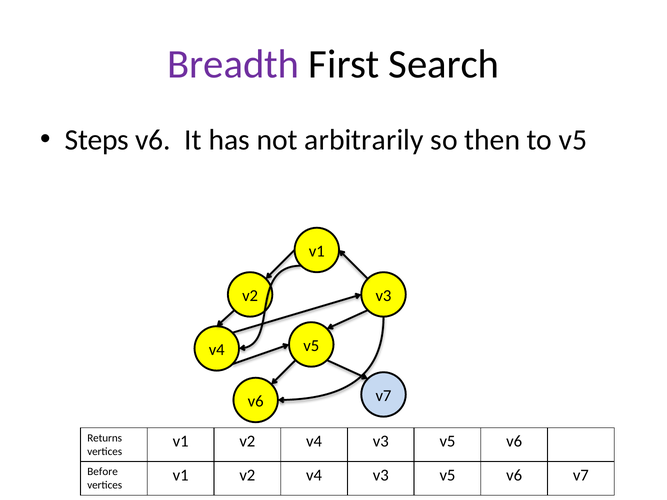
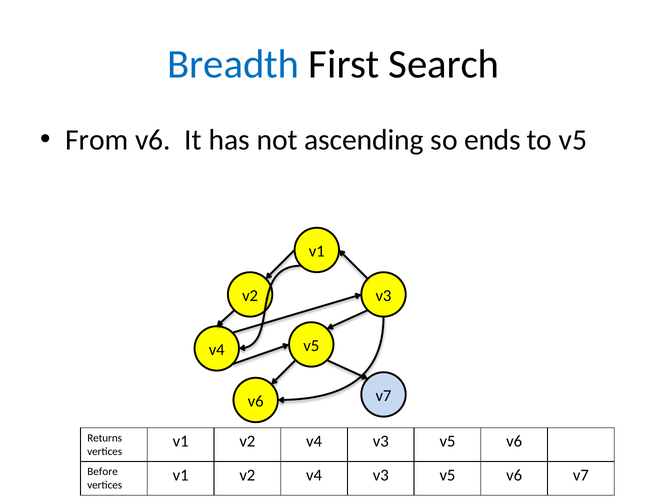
Breadth colour: purple -> blue (233, 65)
Steps: Steps -> From (97, 140)
arbitrarily: arbitrarily -> ascending (364, 140)
then: then -> ends (492, 140)
